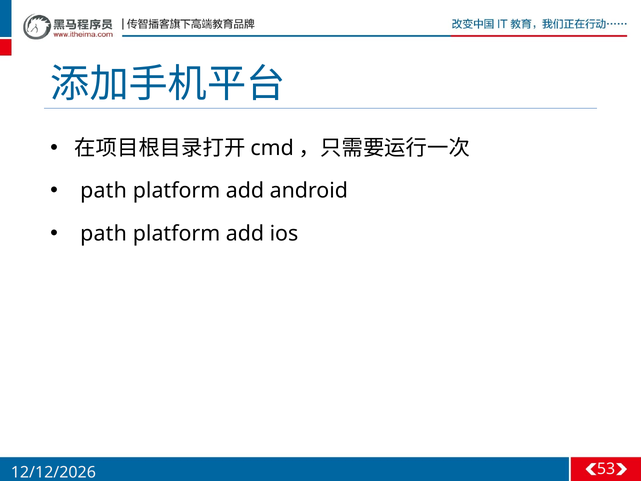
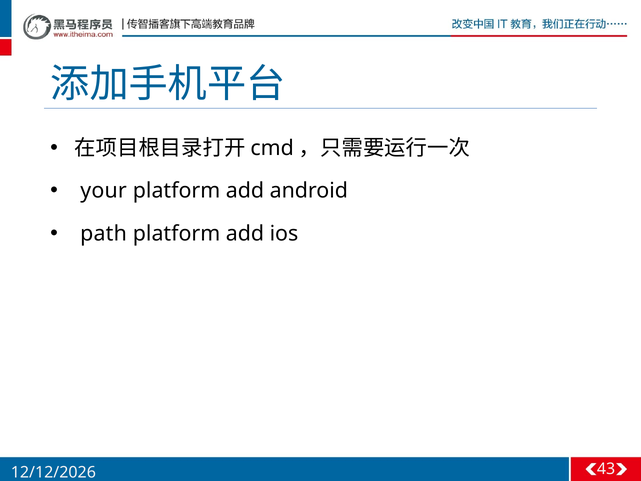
path: path -> your (104, 191)
53: 53 -> 43 (606, 469)
